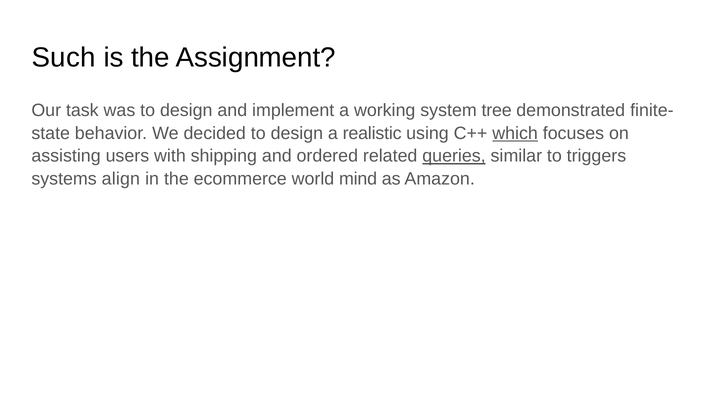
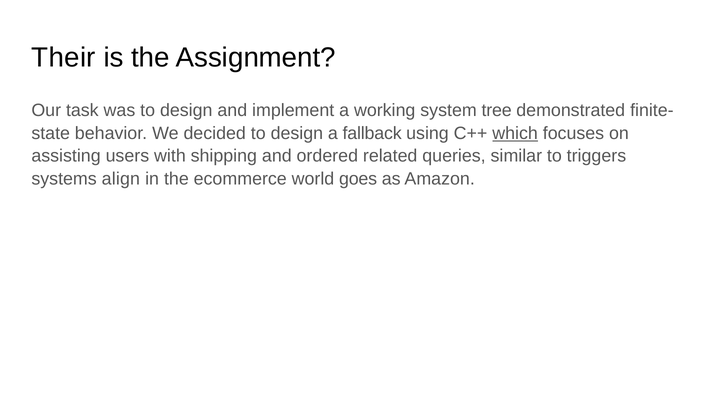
Such: Such -> Their (64, 58)
realistic: realistic -> fallback (372, 133)
queries underline: present -> none (454, 156)
mind: mind -> goes (358, 179)
